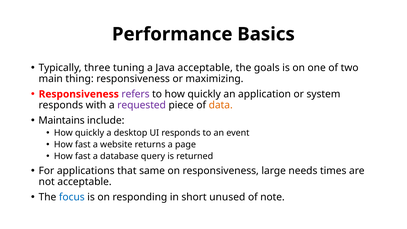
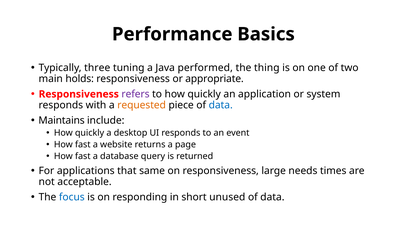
Java acceptable: acceptable -> performed (205, 68)
goals: goals -> thing (267, 68)
thing: thing -> holds (80, 79)
maximizing: maximizing -> appropriate (215, 79)
requested colour: purple -> orange (142, 105)
data colour: orange -> blue (221, 105)
note: note -> data (272, 197)
